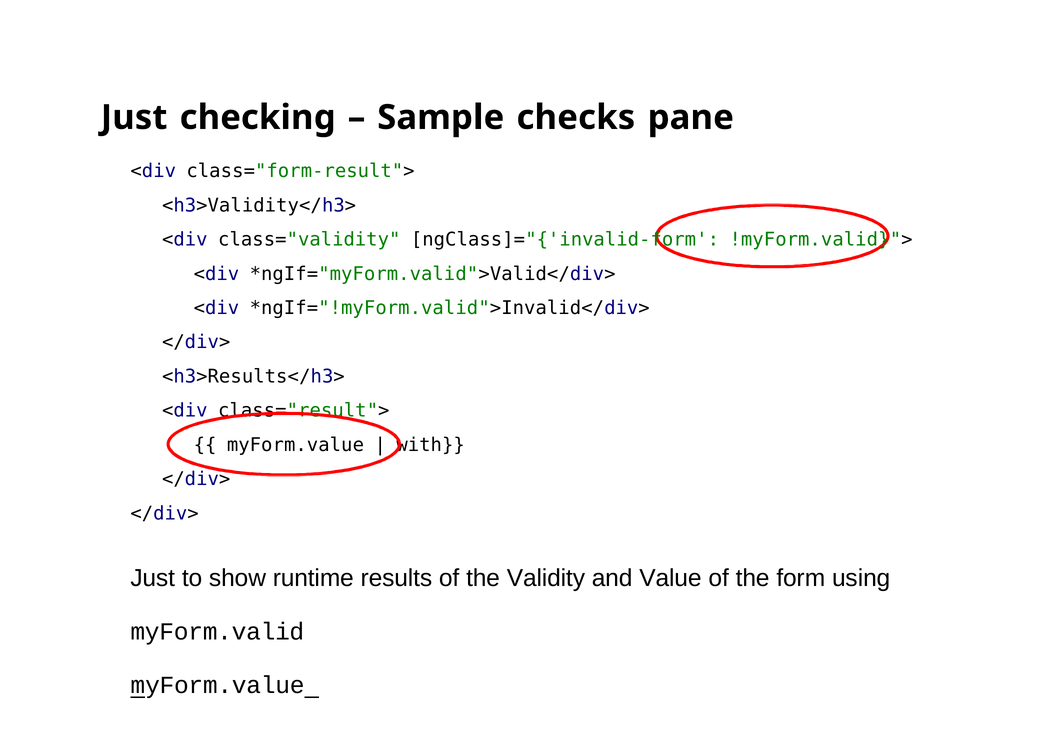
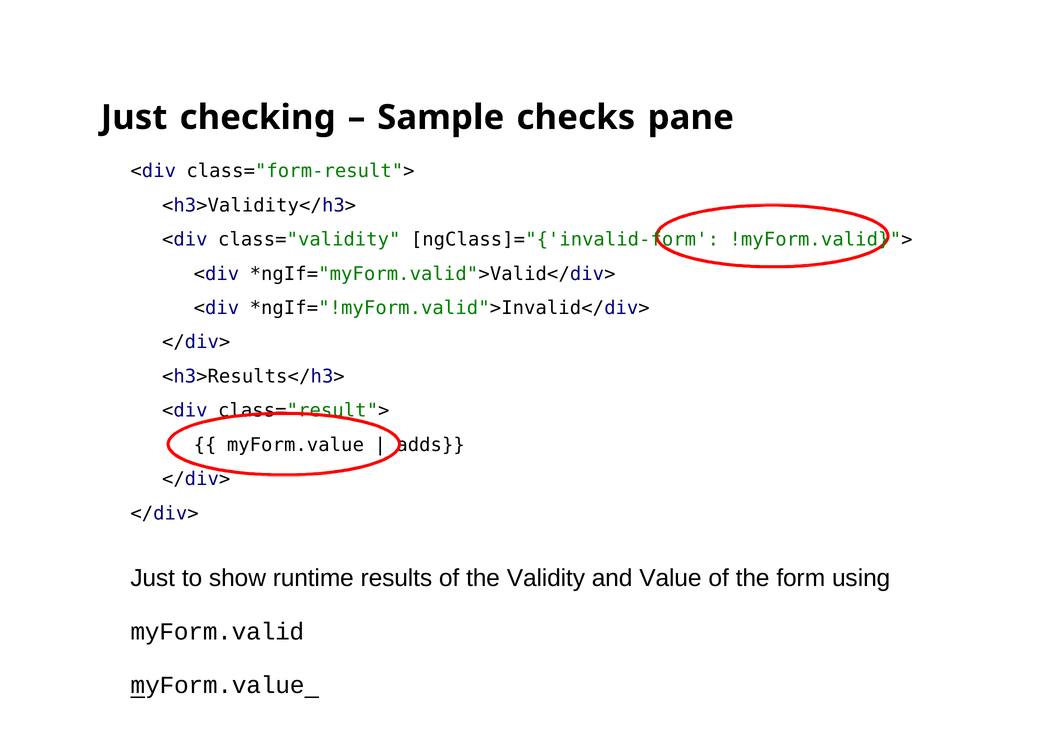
with: with -> adds (431, 445)
